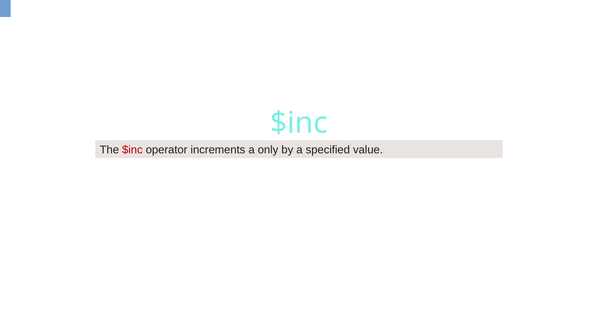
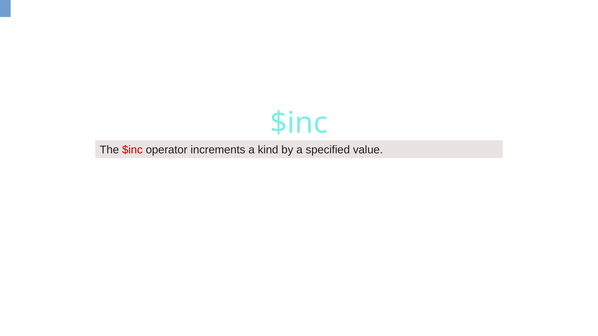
only: only -> kind (268, 150)
